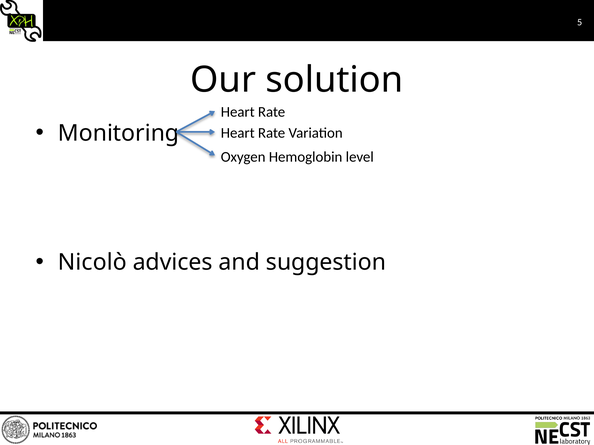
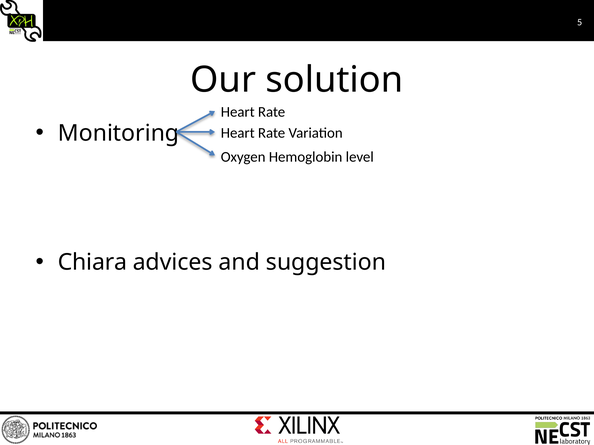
Nicolò: Nicolò -> Chiara (92, 263)
